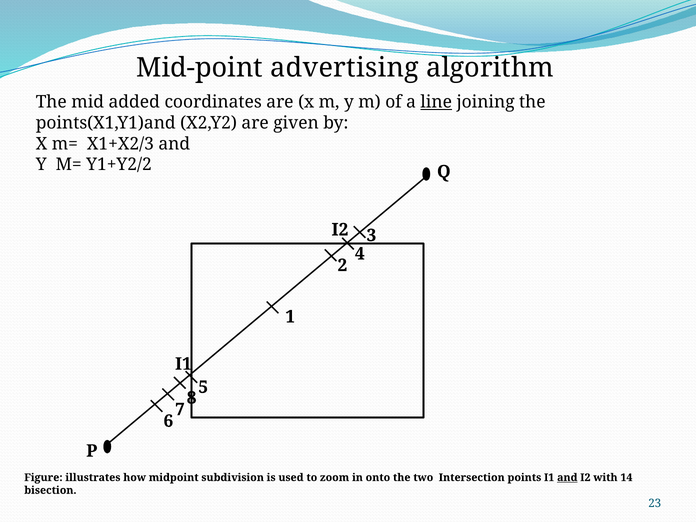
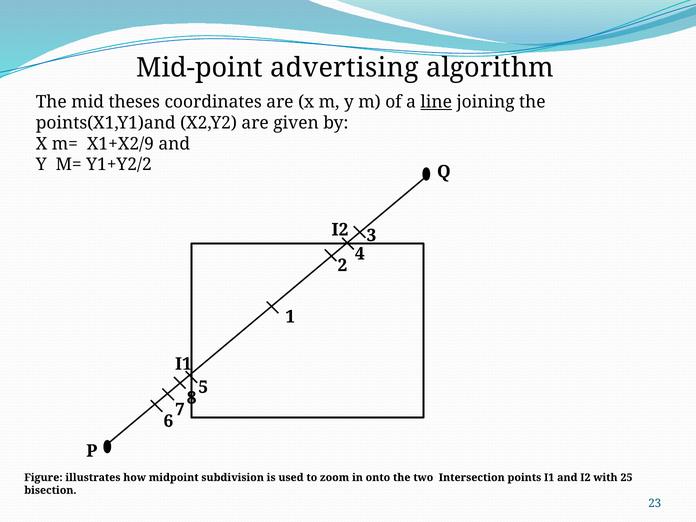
added: added -> theses (134, 102)
X1+X2/3: X1+X2/3 -> X1+X2/9 (120, 144)
and underline: present -> none (567, 478)
14: 14 -> 25 (626, 478)
